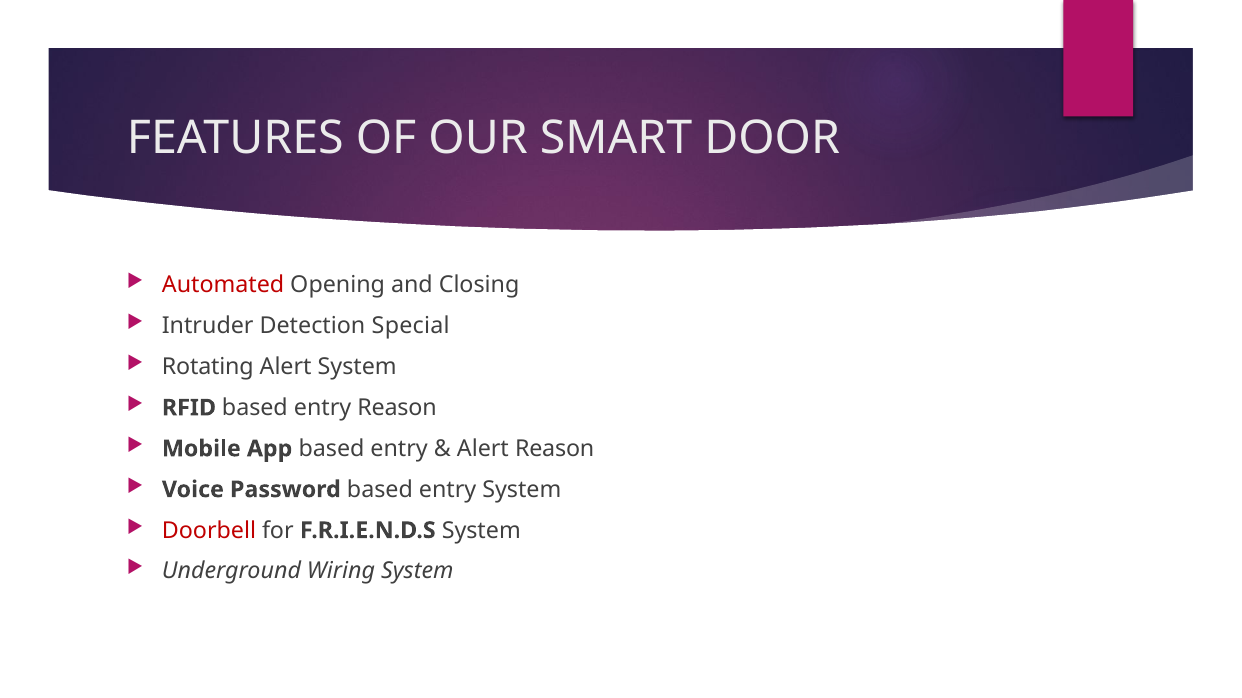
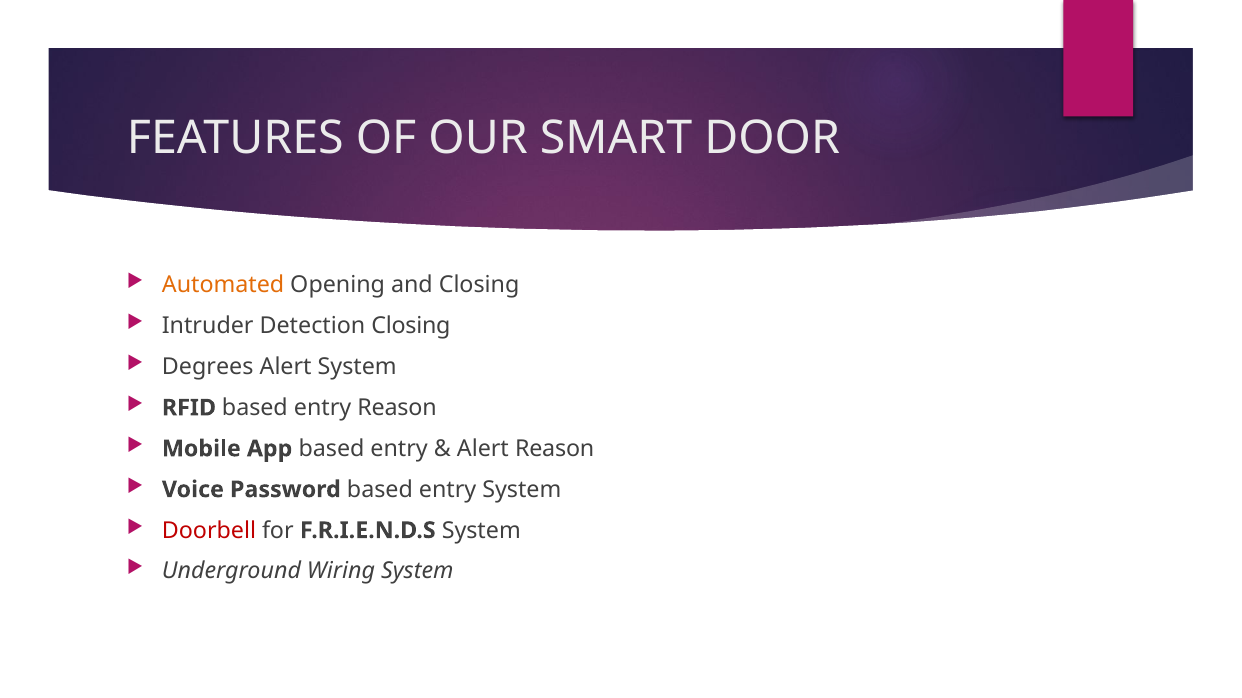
Automated colour: red -> orange (223, 285)
Detection Special: Special -> Closing (411, 326)
Rotating: Rotating -> Degrees (208, 367)
